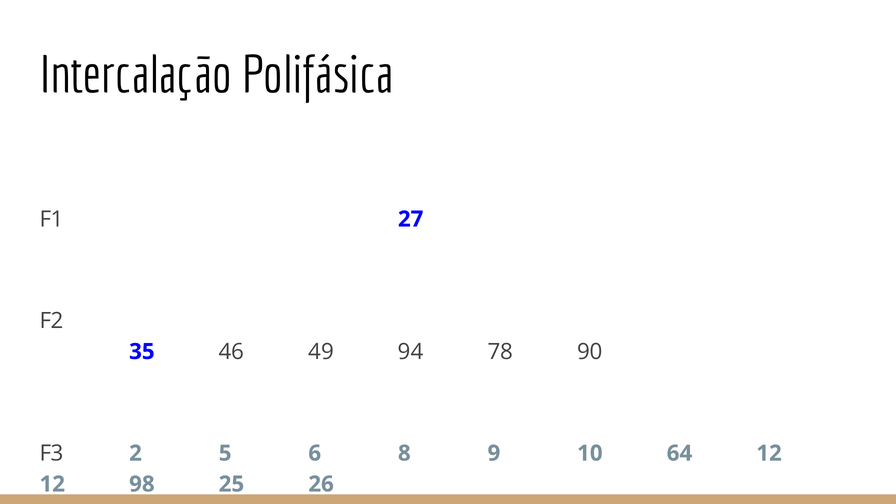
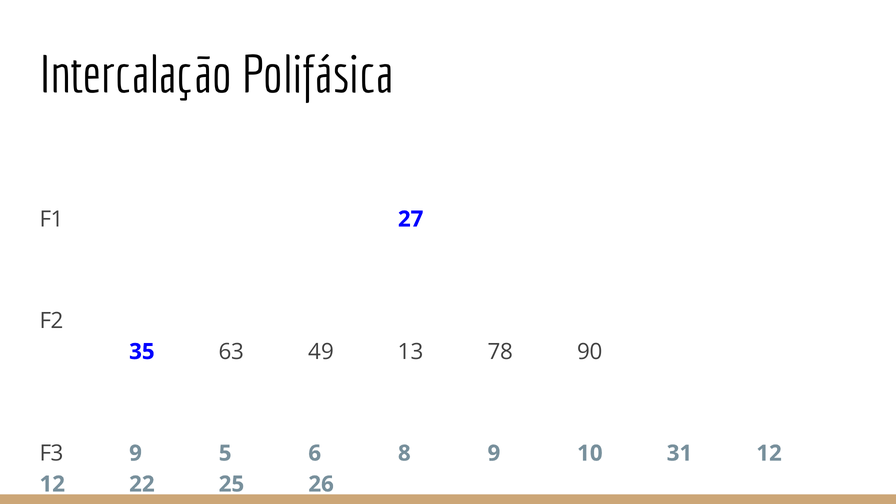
46: 46 -> 63 (231, 352)
94: 94 -> 13 (411, 352)
F3 2: 2 -> 9 (136, 453)
64: 64 -> 31 (679, 453)
98: 98 -> 22 (142, 484)
